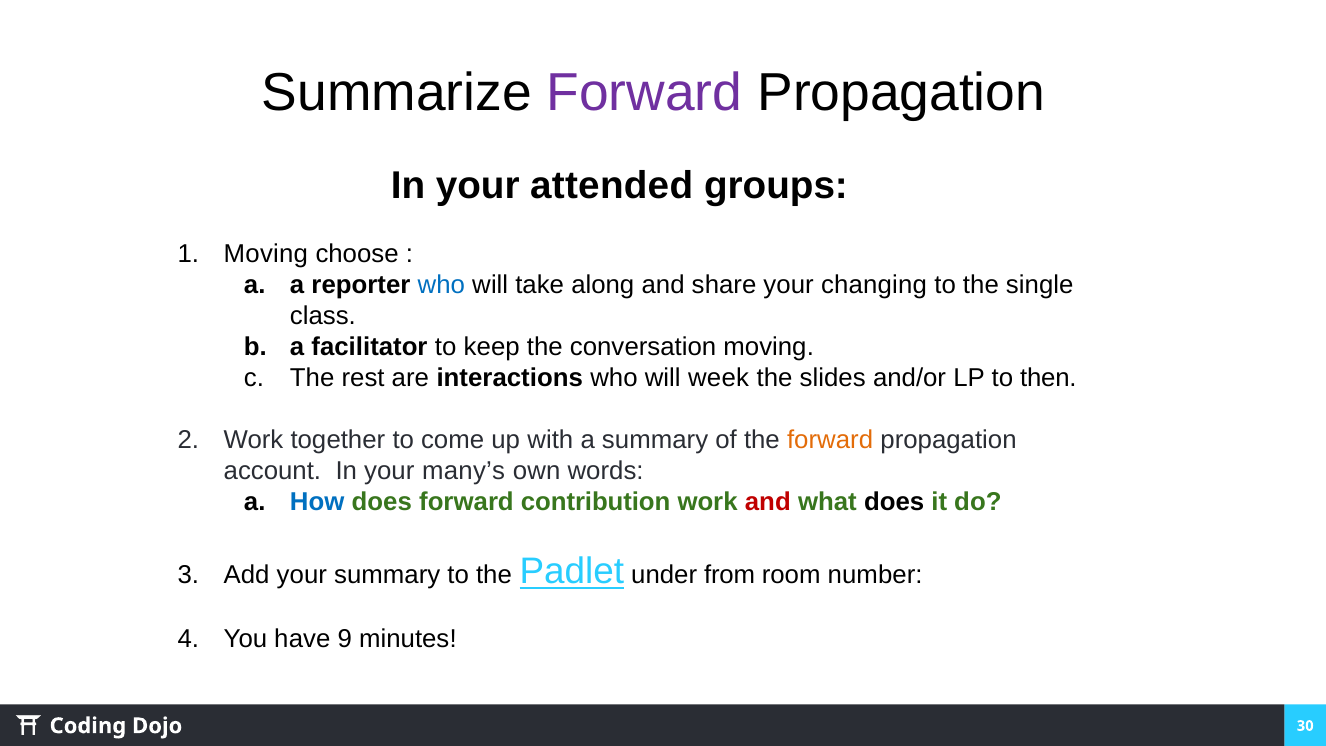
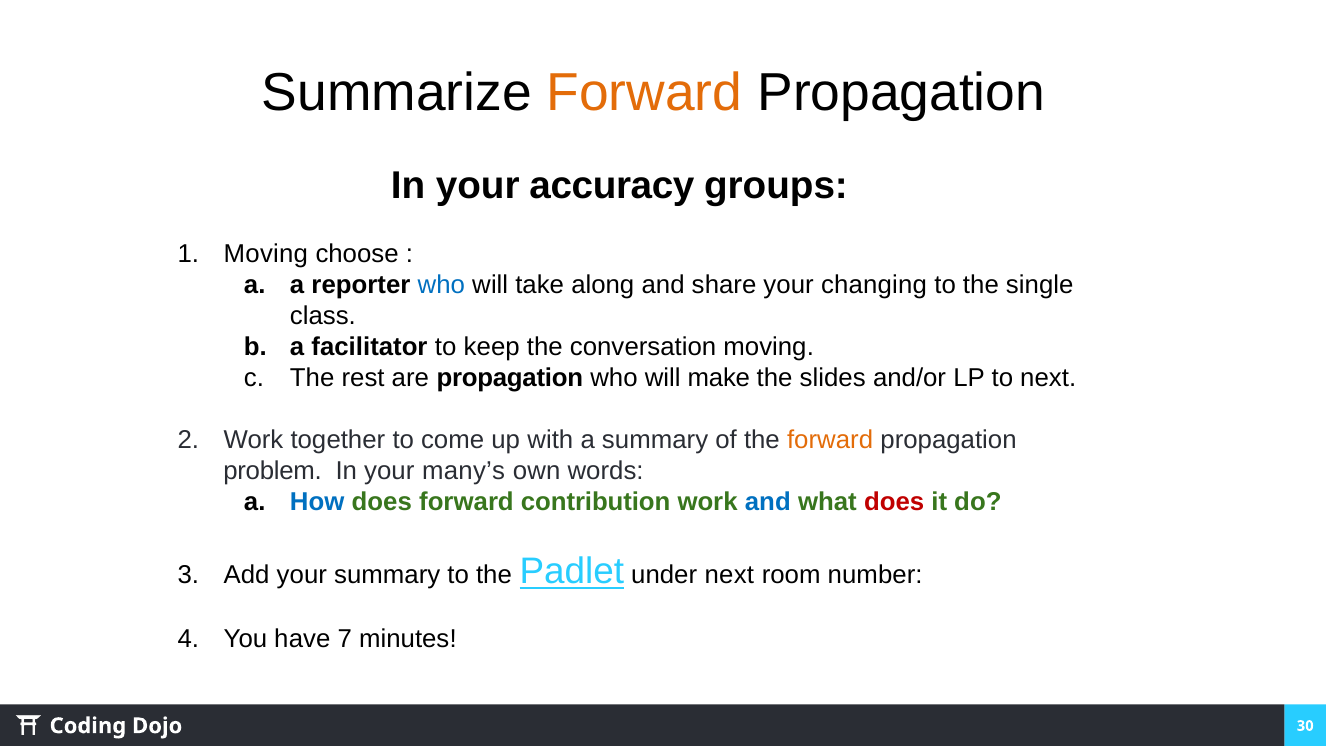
Forward colour: purple -> orange (644, 93)
attended: attended -> accuracy (612, 186)
are interactions: interactions -> propagation (510, 378)
week: week -> make (719, 378)
to then: then -> next (1048, 378)
account: account -> problem (273, 471)
and colour: red -> blue (768, 502)
does colour: black -> red (894, 502)
under from: from -> next (729, 575)
9: 9 -> 7 (345, 639)
